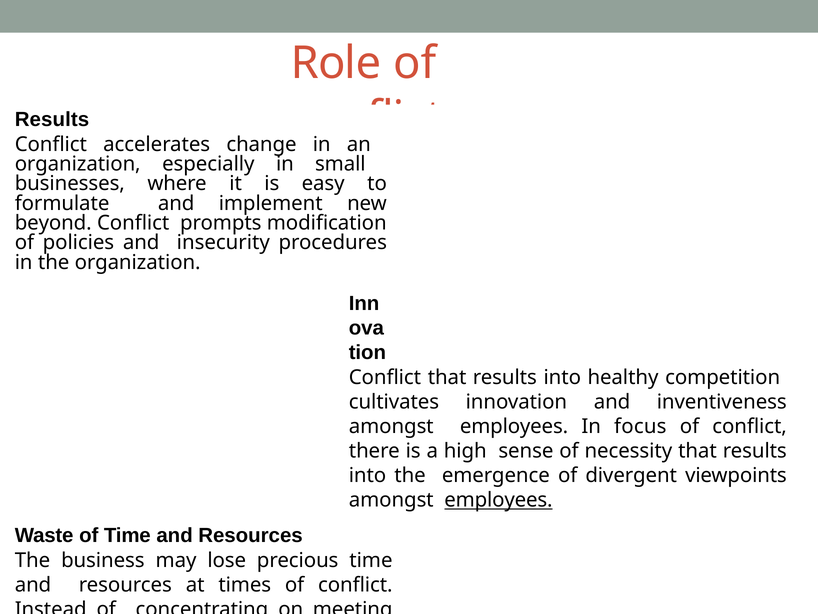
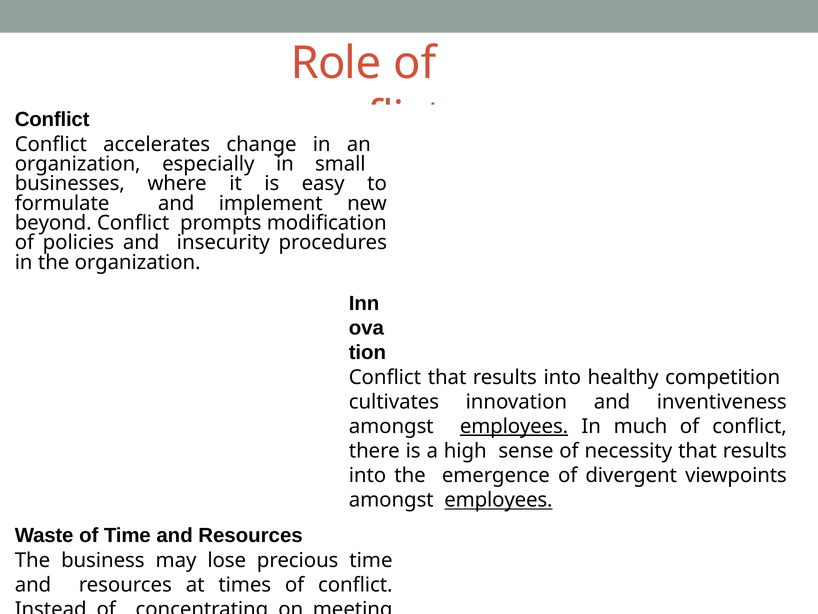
Results: Results -> Conflict (52, 119)
employees underline: none -> present (514, 426)
focus: focus -> much (641, 426)
